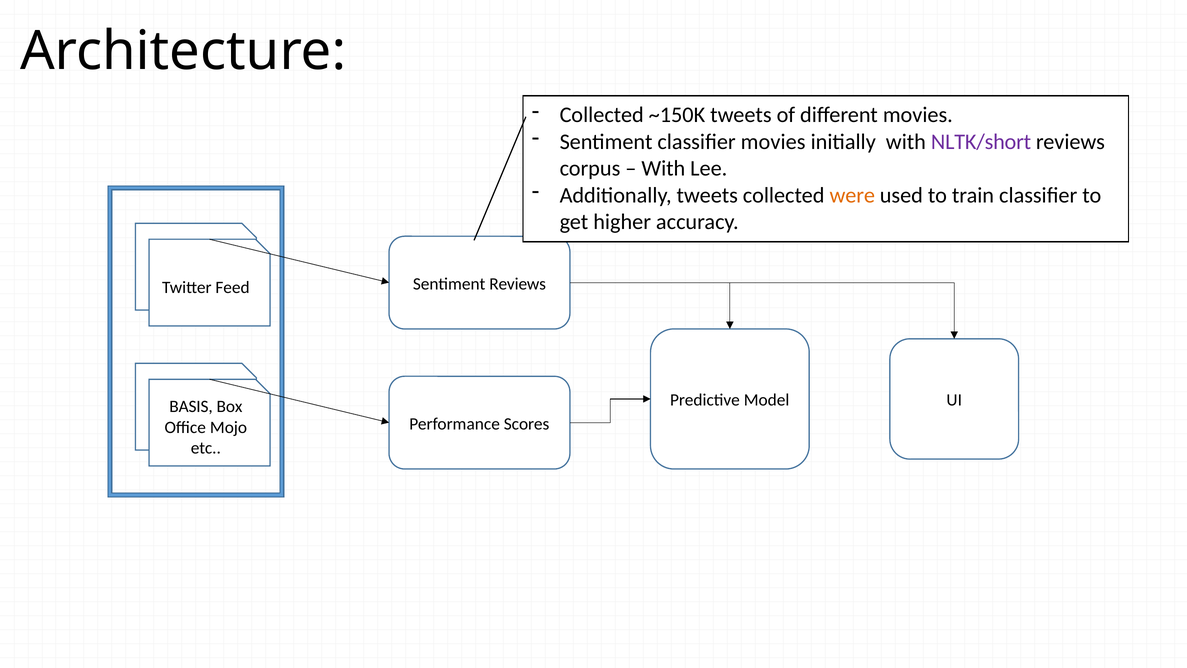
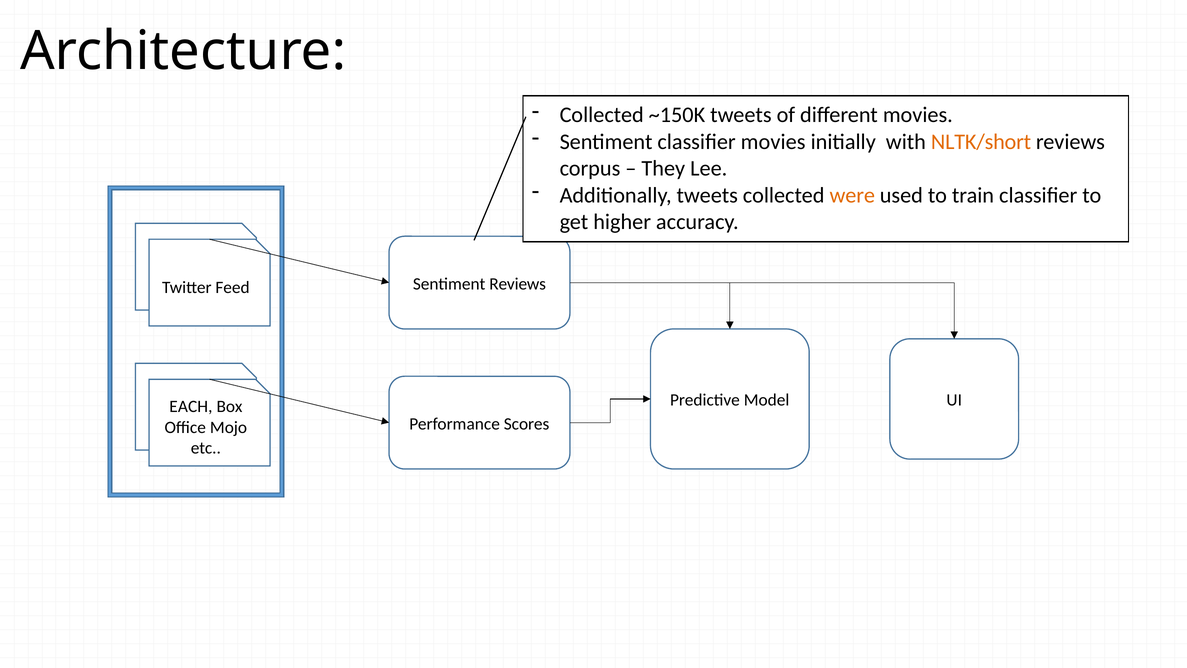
NLTK/short colour: purple -> orange (981, 142)
With: With -> They (663, 168)
BASIS: BASIS -> EACH (191, 406)
